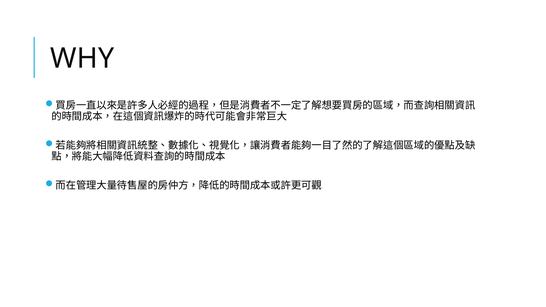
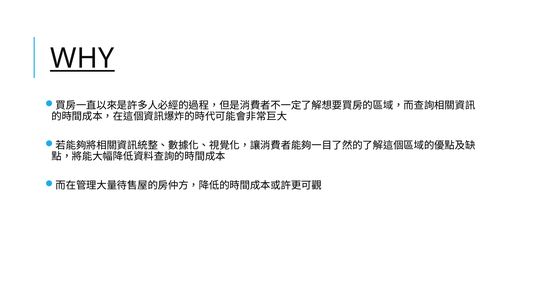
WHY underline: none -> present (82, 59)
